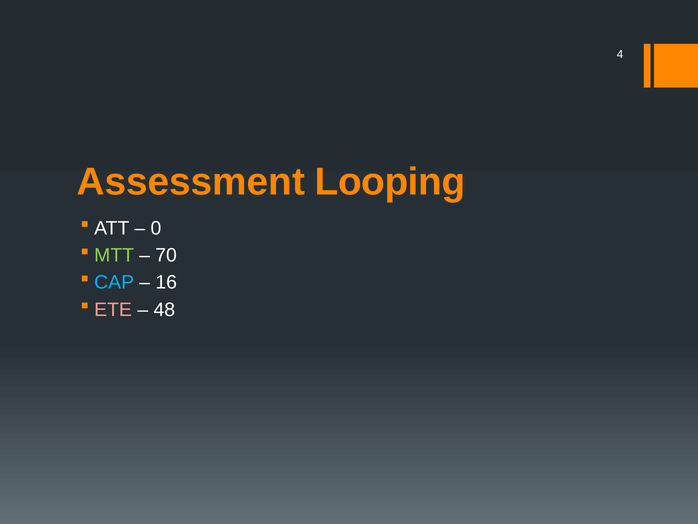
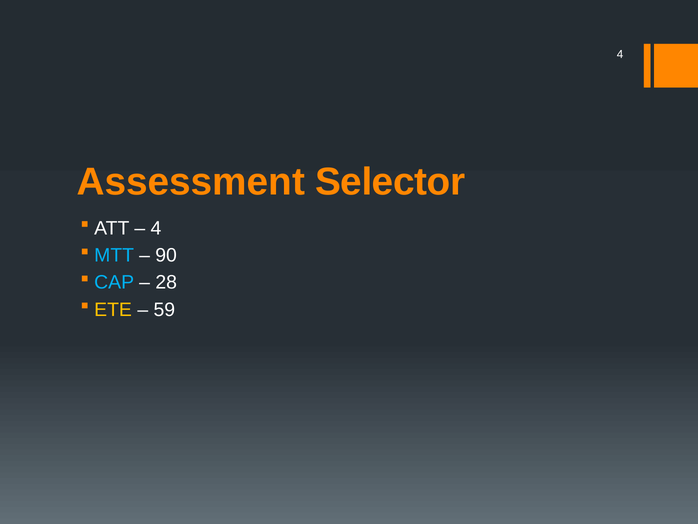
Looping: Looping -> Selector (390, 182)
0: 0 -> 4 (156, 228)
MTT colour: light green -> light blue (114, 255)
70: 70 -> 90 (166, 255)
16: 16 -> 28 (166, 282)
ETE colour: pink -> yellow (113, 309)
48: 48 -> 59 (164, 309)
